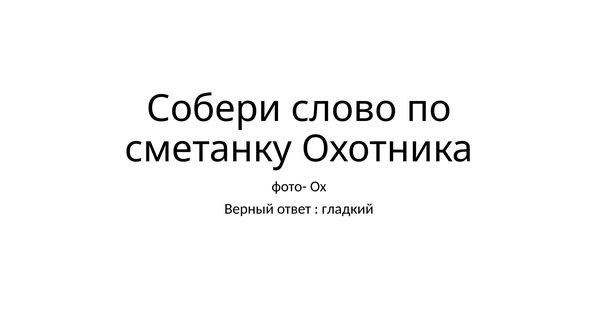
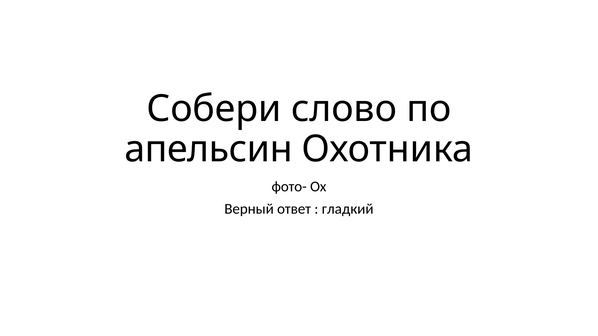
сметанку: сметанку -> апельсин (209, 149)
